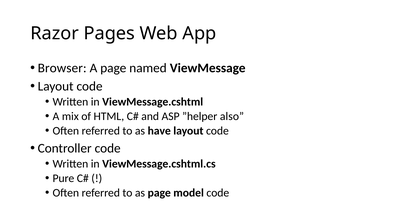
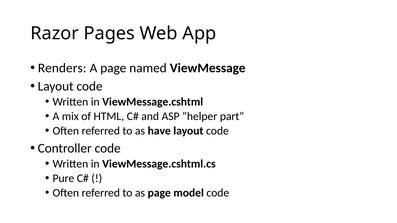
Browser: Browser -> Renders (62, 68)
also: also -> part (232, 116)
